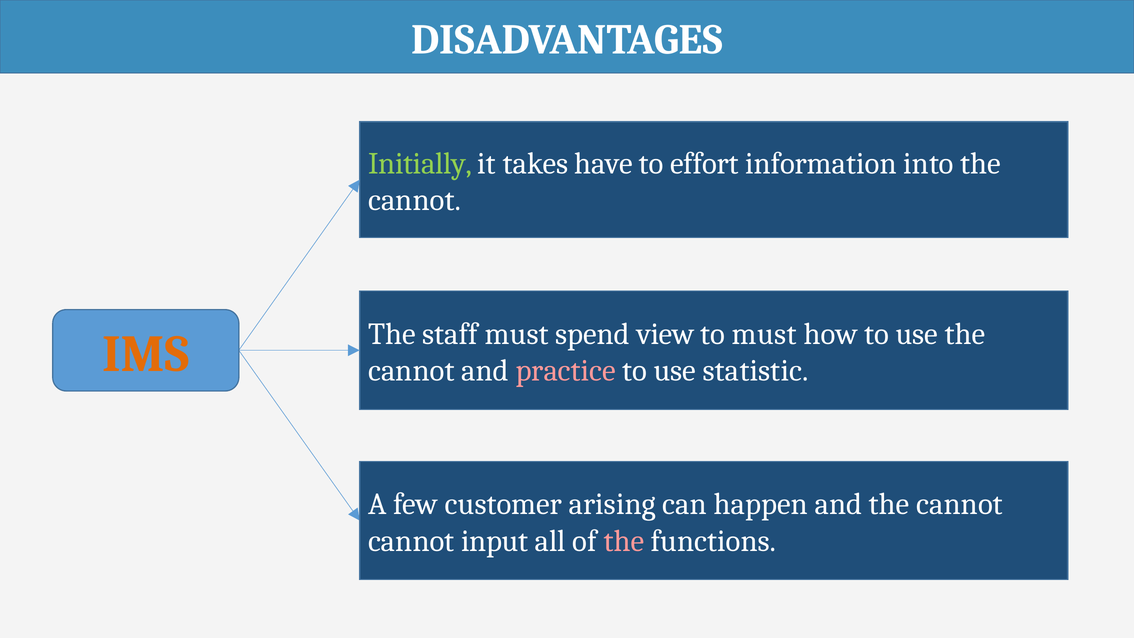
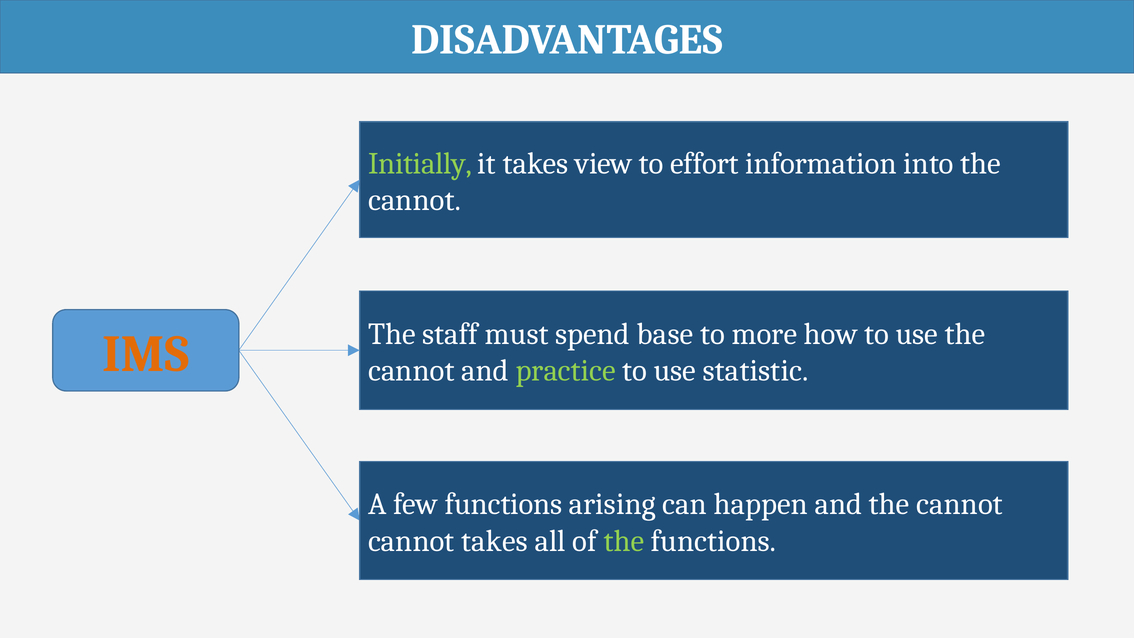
have: have -> view (604, 163)
view: view -> base (665, 334)
to must: must -> more (764, 334)
practice colour: pink -> light green (566, 371)
few customer: customer -> functions (504, 504)
cannot input: input -> takes (494, 541)
the colour: pink -> light green (624, 541)
